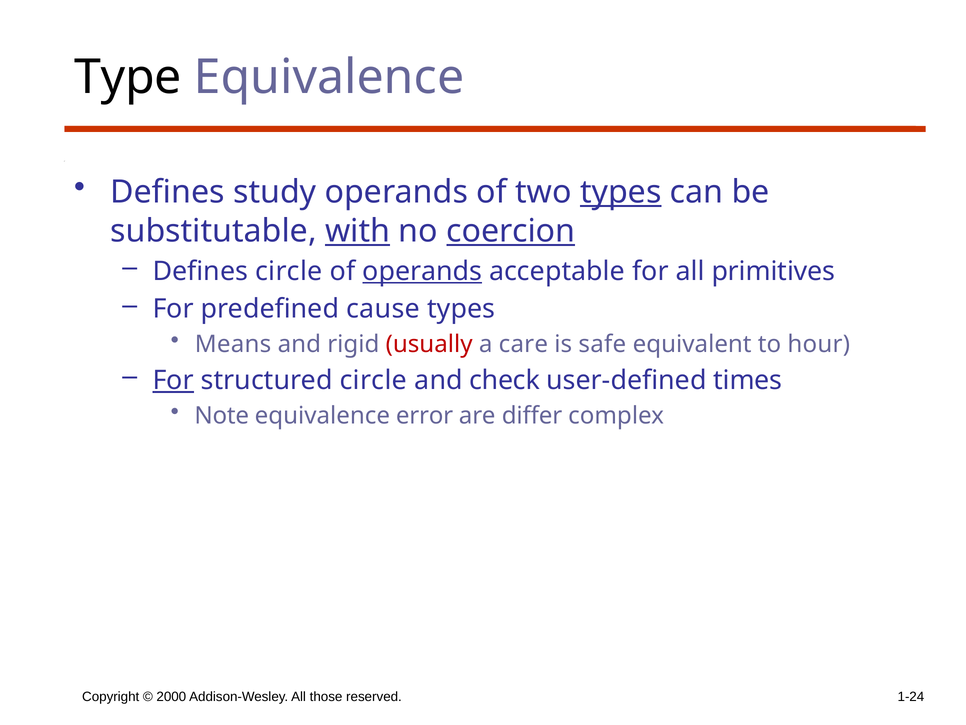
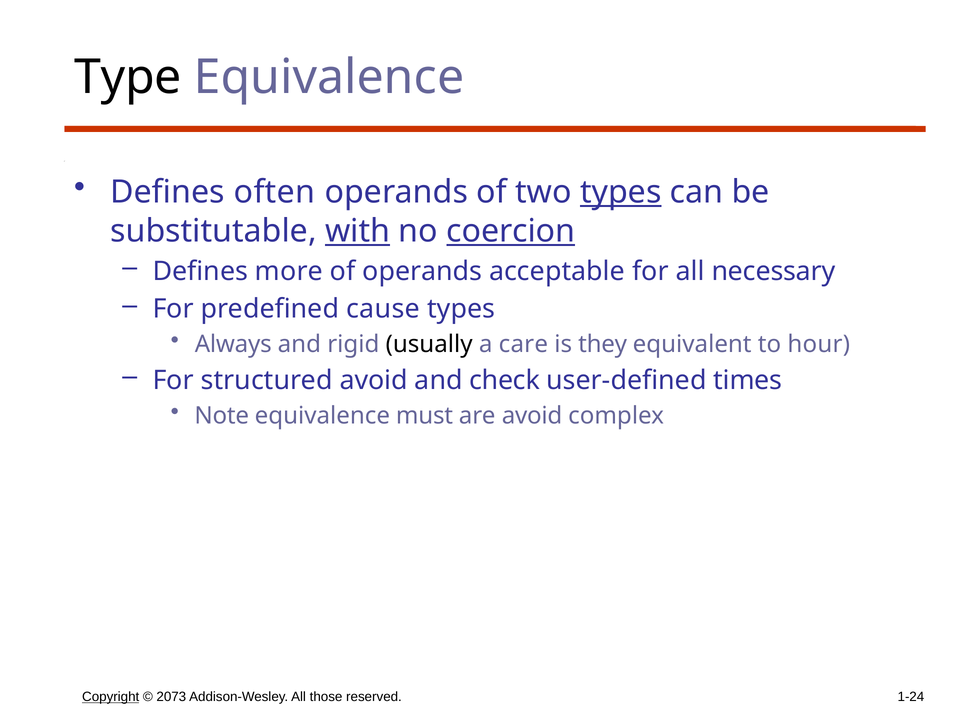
study: study -> often (275, 192)
Defines circle: circle -> more (289, 271)
operands underline: present -> none (422, 271)
primitives: primitives -> necessary (773, 271)
Means: Means -> Always (233, 344)
usually colour: red -> black (429, 344)
safe: safe -> they (603, 344)
For underline: present -> none (173, 380)
structured circle: circle -> avoid (374, 380)
error: error -> must (425, 415)
are differ: differ -> avoid (532, 415)
Copyright underline: none -> present (111, 696)
2000: 2000 -> 2073 (171, 696)
